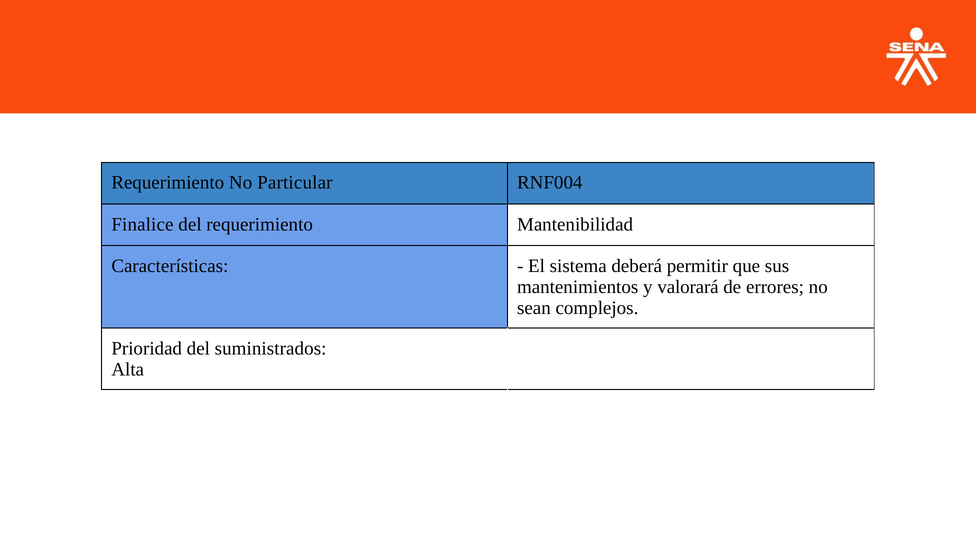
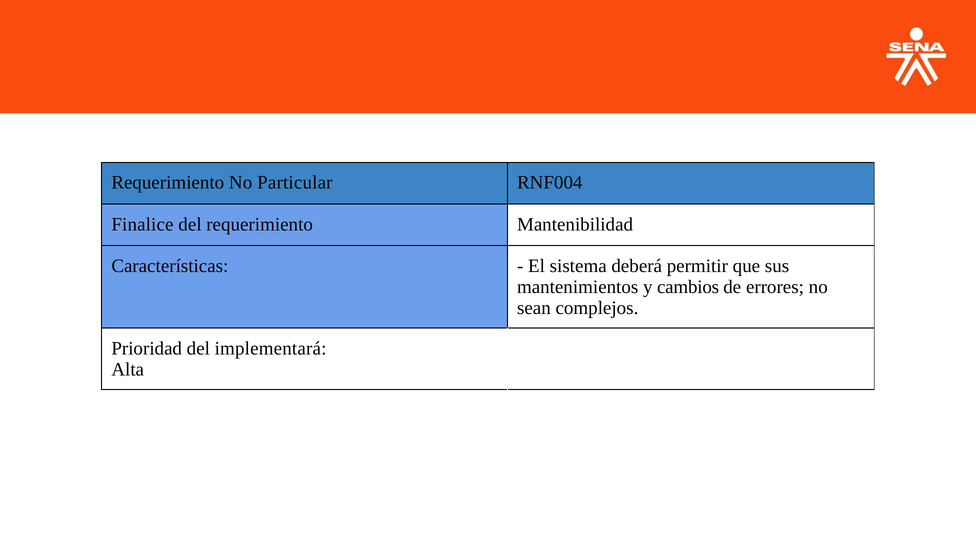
valorará: valorará -> cambios (688, 287)
suministrados: suministrados -> implementará (271, 348)
